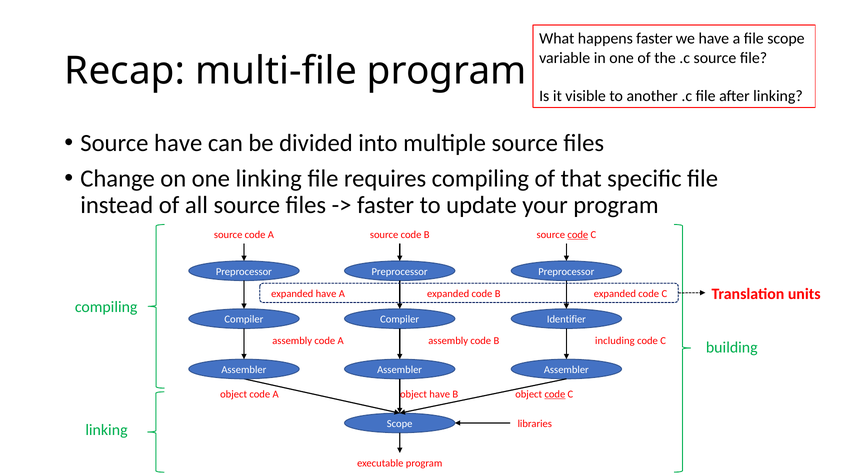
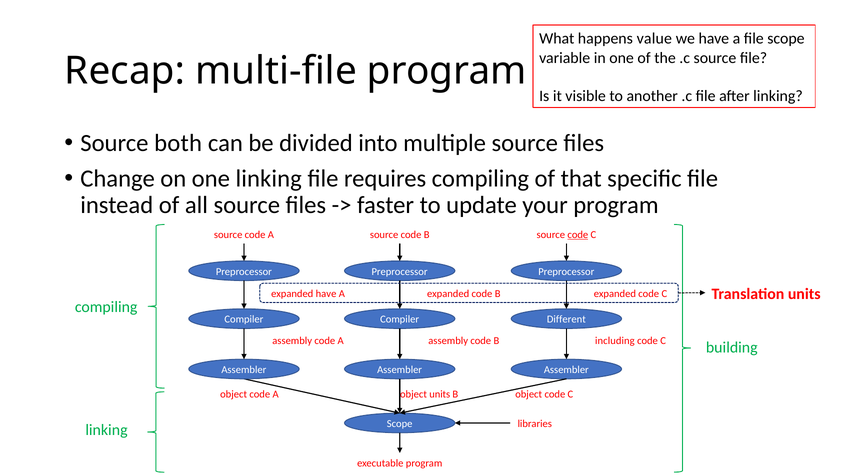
happens faster: faster -> value (654, 39)
Source have: have -> both (178, 143)
Identifier: Identifier -> Different (566, 319)
object have: have -> units (440, 394)
code underline: present -> none (555, 394)
